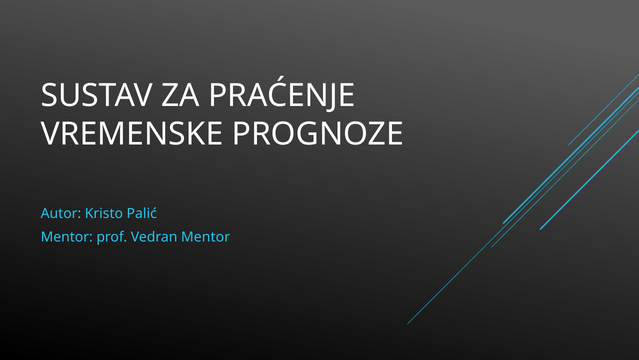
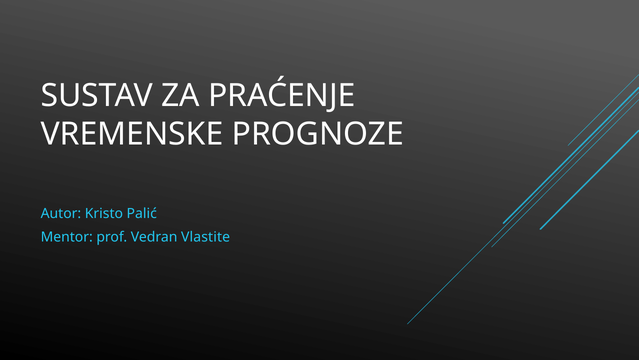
Vedran Mentor: Mentor -> Vlastite (206, 237)
